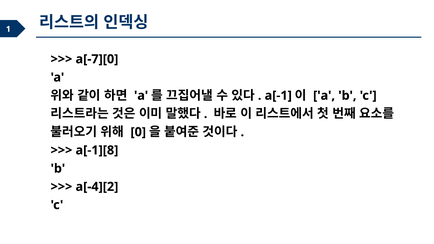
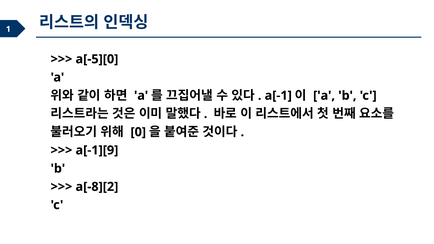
a[-7][0: a[-7][0 -> a[-5][0 (97, 59)
a[-1][8: a[-1][8 -> a[-1][9 (97, 150)
a[-4][2: a[-4][2 -> a[-8][2 (97, 187)
